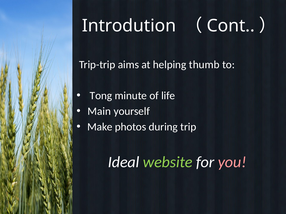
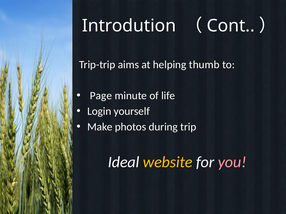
Tong: Tong -> Page (101, 96)
Main: Main -> Login (99, 111)
website colour: light green -> yellow (168, 162)
